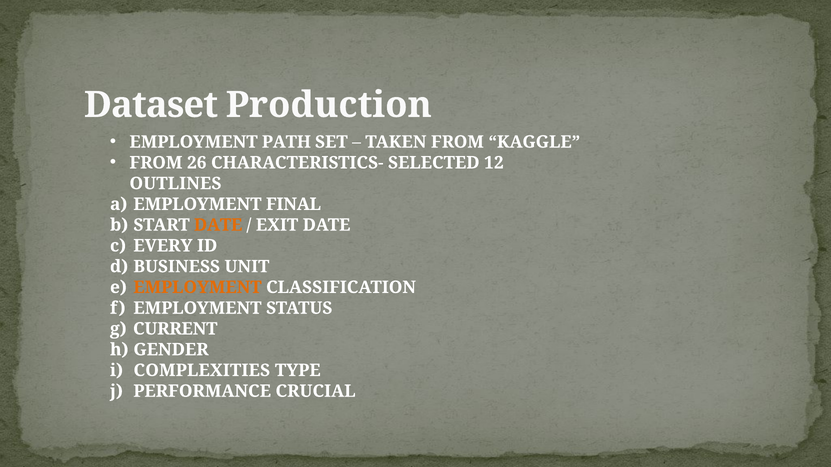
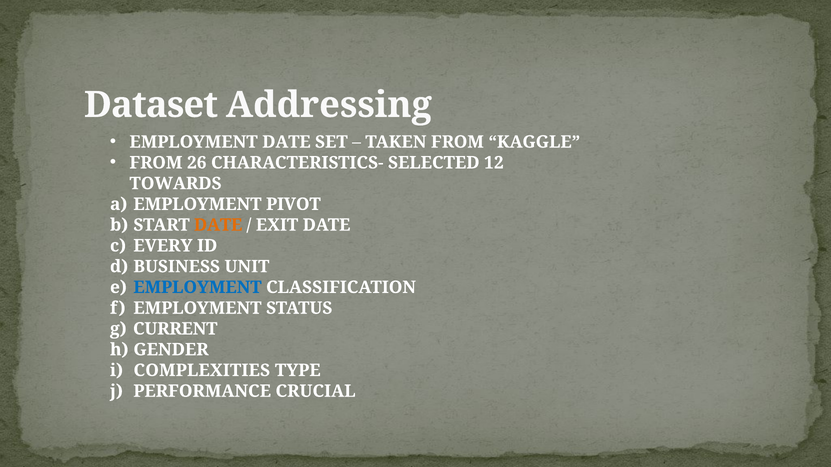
Production: Production -> Addressing (329, 105)
EMPLOYMENT PATH: PATH -> DATE (286, 142)
OUTLINES: OUTLINES -> TOWARDS (176, 184)
FINAL: FINAL -> PIVOT (293, 204)
EMPLOYMENT colour: orange -> blue (197, 288)
